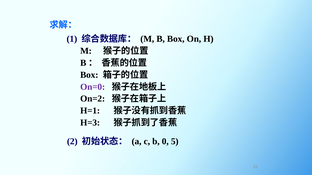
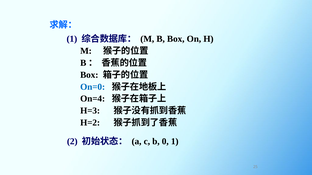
On=0 colour: purple -> blue (93, 87)
On=2: On=2 -> On=4 (93, 99)
H=1: H=1 -> H=3 (90, 111)
H=3: H=3 -> H=2 (90, 123)
0 5: 5 -> 1 (175, 142)
